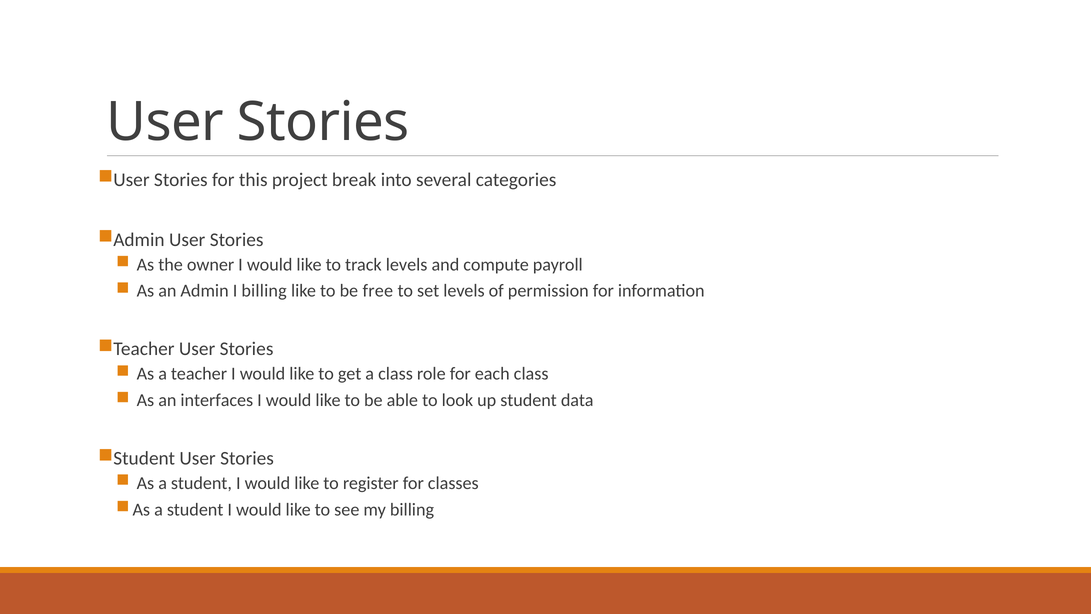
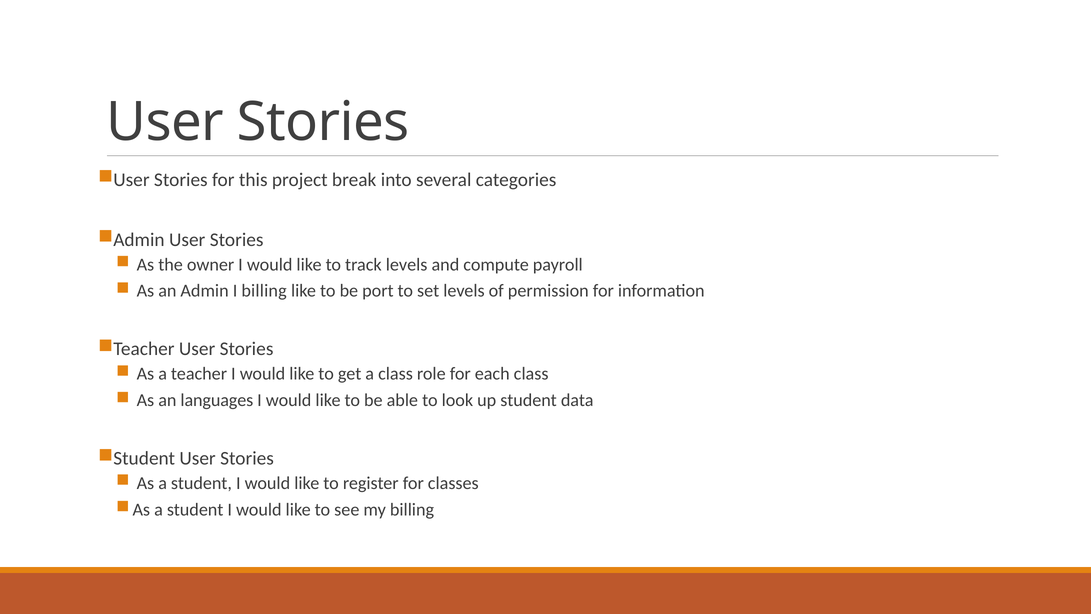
free: free -> port (378, 291)
interfaces: interfaces -> languages (217, 400)
